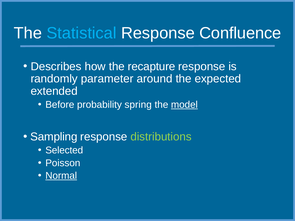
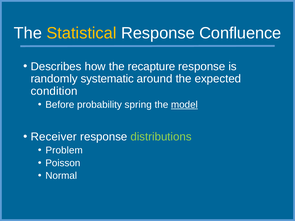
Statistical colour: light blue -> yellow (81, 33)
parameter: parameter -> systematic (107, 79)
extended: extended -> condition (54, 91)
Sampling: Sampling -> Receiver (54, 137)
Selected: Selected -> Problem (64, 150)
Normal underline: present -> none (61, 176)
